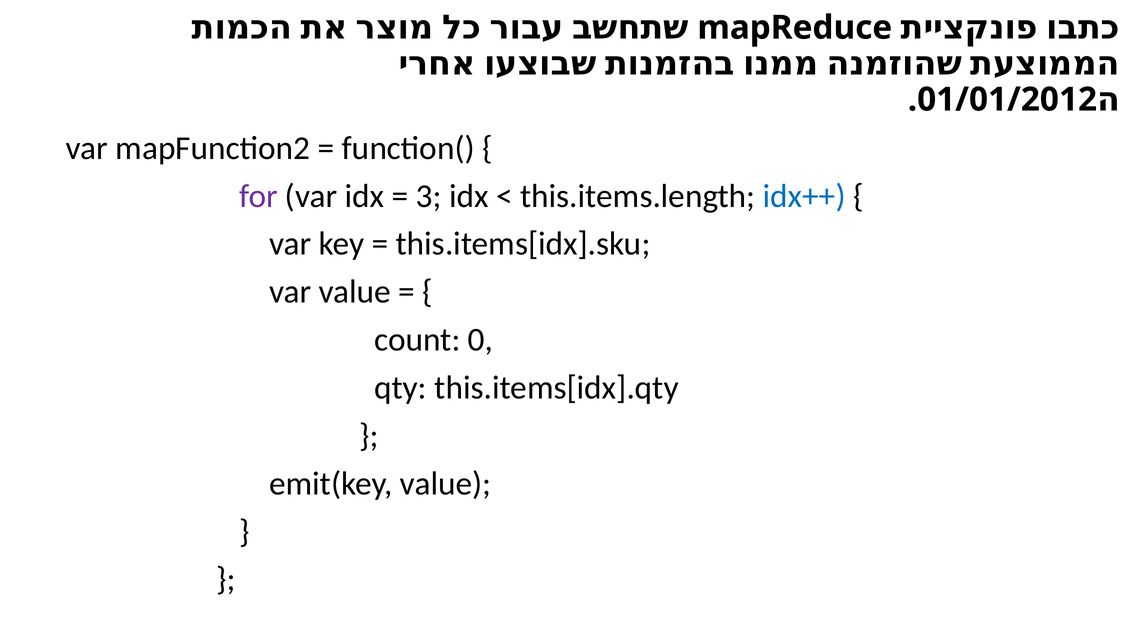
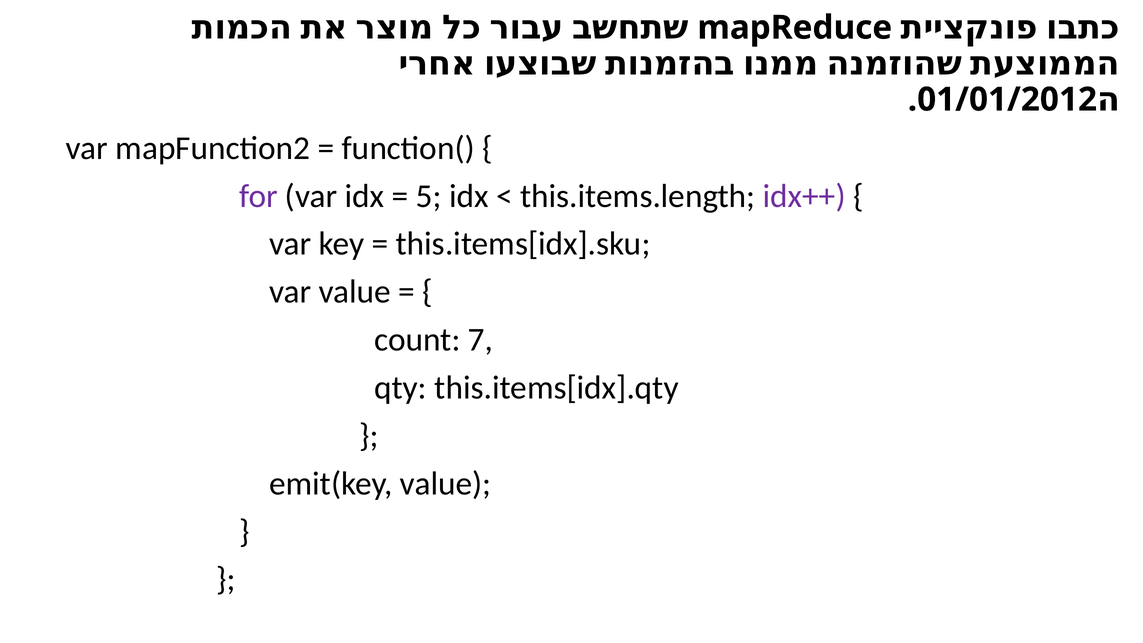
3: 3 -> 5 (429, 196)
idx++ colour: blue -> purple (804, 196)
0: 0 -> 7 (481, 340)
